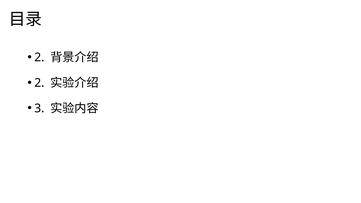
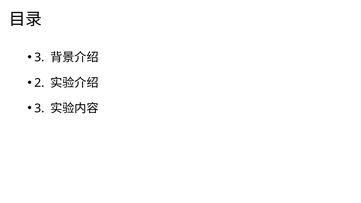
2: 2 -> 3 (39, 58)
